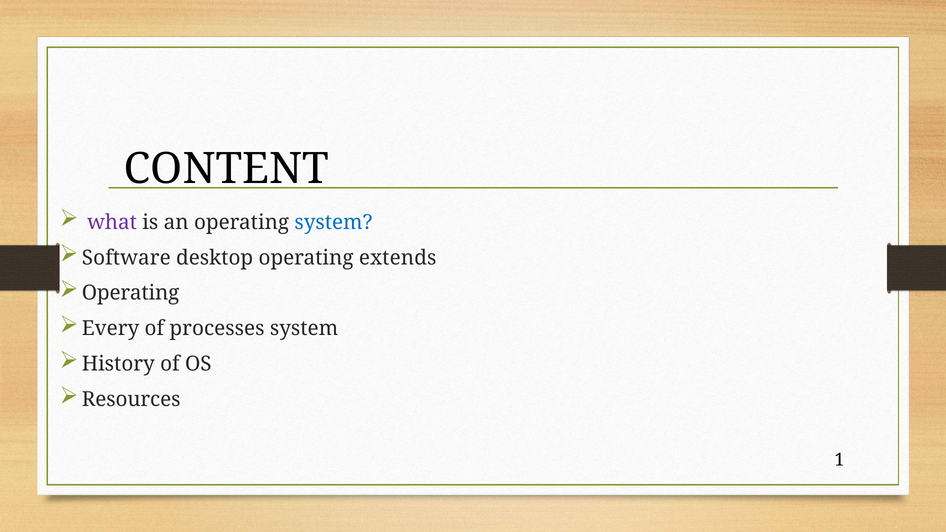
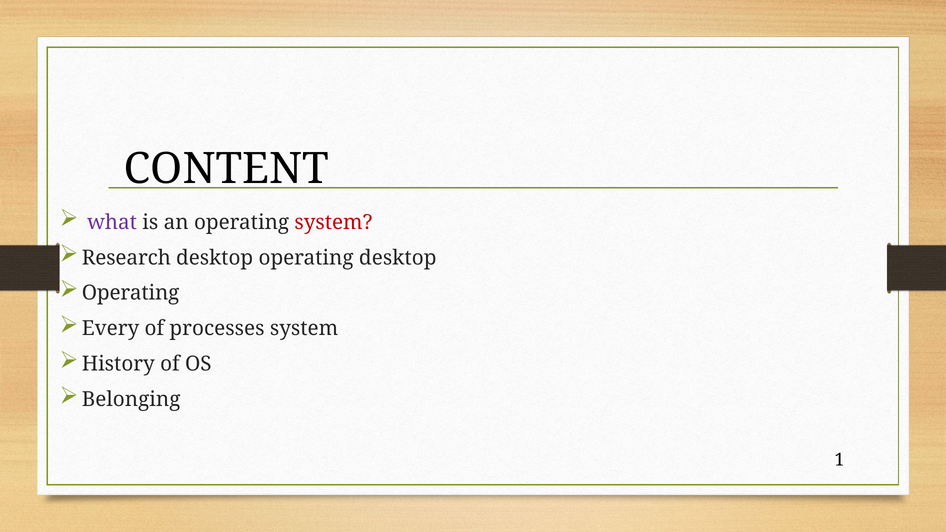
system colour: blue -> red (333, 222)
Software: Software -> Research (126, 258)
operating extends: extends -> desktop (398, 258)
Resources: Resources -> Belonging (131, 400)
